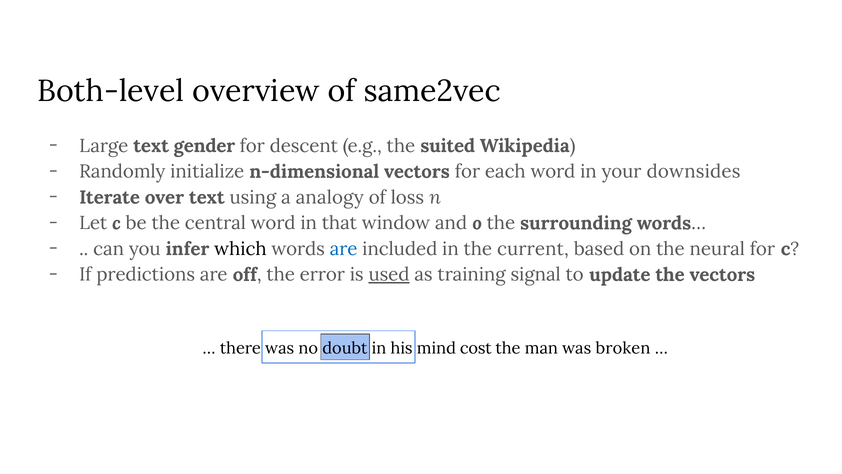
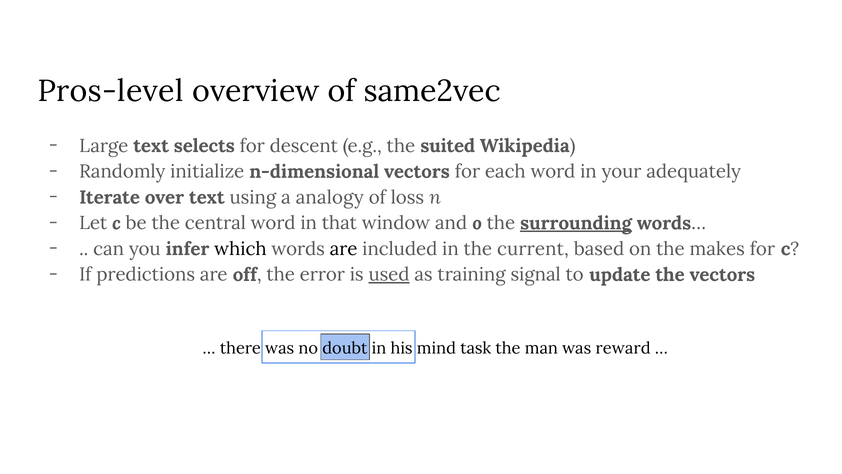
Both-level: Both-level -> Pros-level (111, 91)
gender: gender -> selects (204, 146)
downsides: downsides -> adequately (694, 171)
surrounding underline: none -> present (576, 223)
are colour: blue -> black (344, 249)
neural: neural -> makes (717, 249)
cost: cost -> task (476, 348)
broken: broken -> reward (623, 348)
